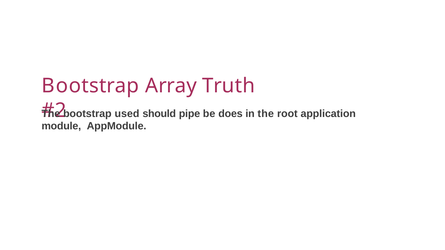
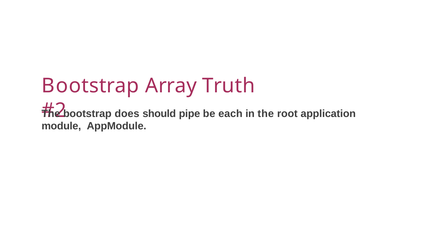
used: used -> does (127, 114)
does: does -> each (230, 114)
